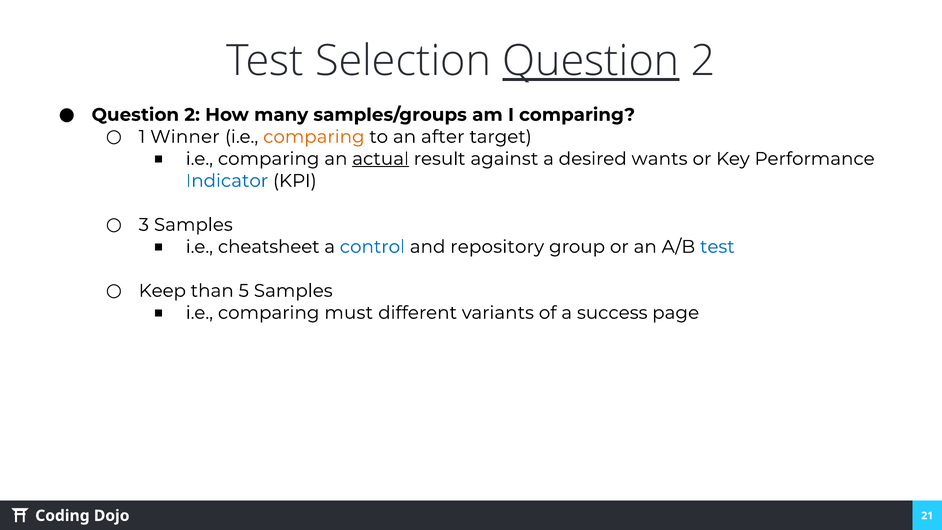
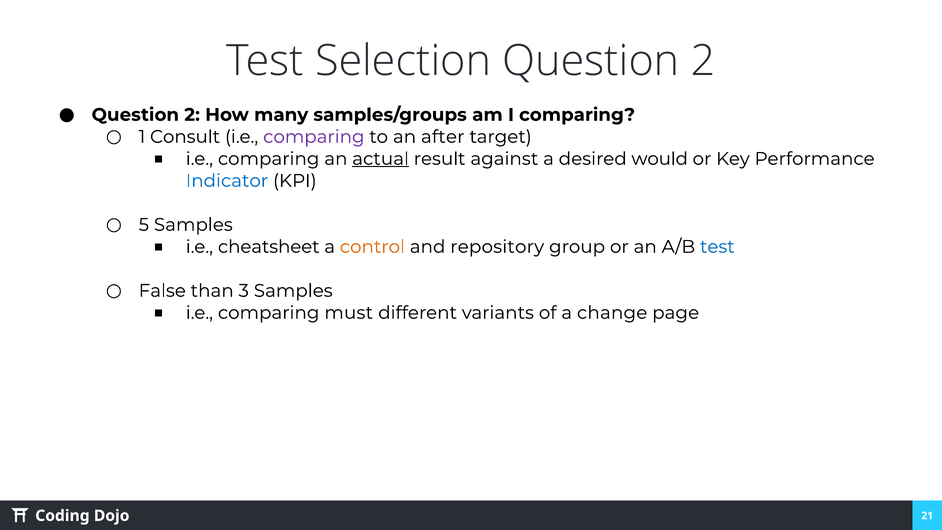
Question underline: present -> none (591, 61)
Winner: Winner -> Consult (185, 137)
comparing colour: orange -> purple (314, 137)
wants: wants -> would (660, 159)
3: 3 -> 5 (144, 225)
control colour: blue -> orange (372, 247)
Keep: Keep -> False (162, 291)
5: 5 -> 3 (244, 291)
success: success -> change (612, 313)
